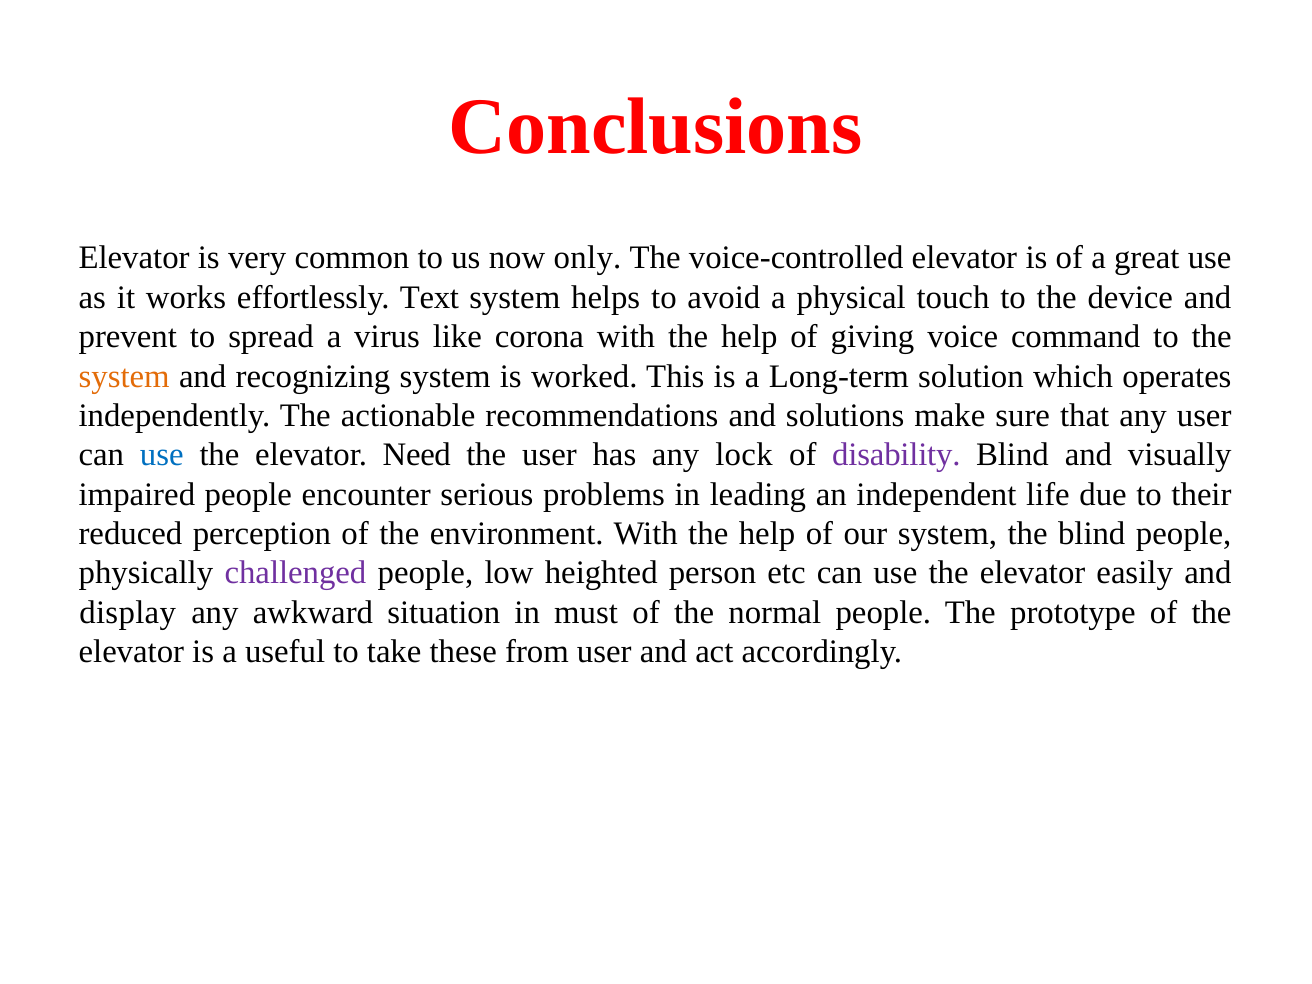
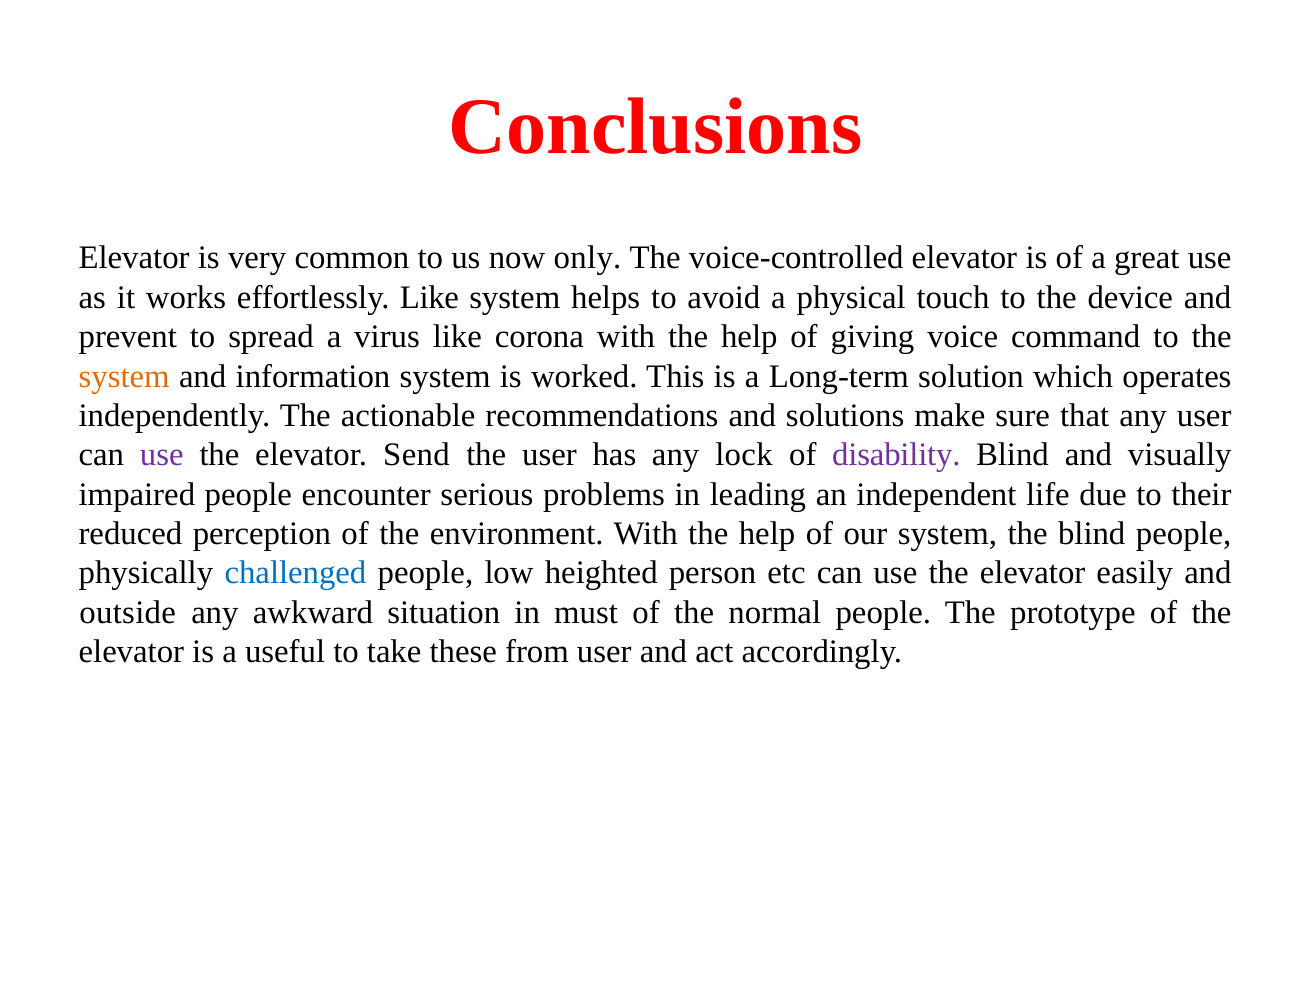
effortlessly Text: Text -> Like (429, 297)
recognizing: recognizing -> information (313, 376)
use colour: blue -> purple (162, 455)
Need: Need -> Send (416, 455)
challenged colour: purple -> blue (295, 573)
display: display -> outside (128, 612)
